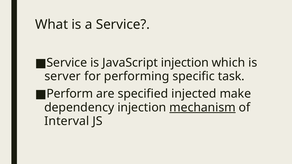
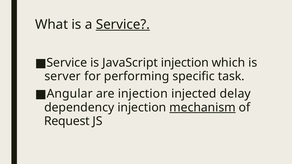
Service underline: none -> present (123, 25)
Perform: Perform -> Angular (70, 94)
are specified: specified -> injection (143, 94)
make: make -> delay (235, 94)
Interval: Interval -> Request (67, 121)
